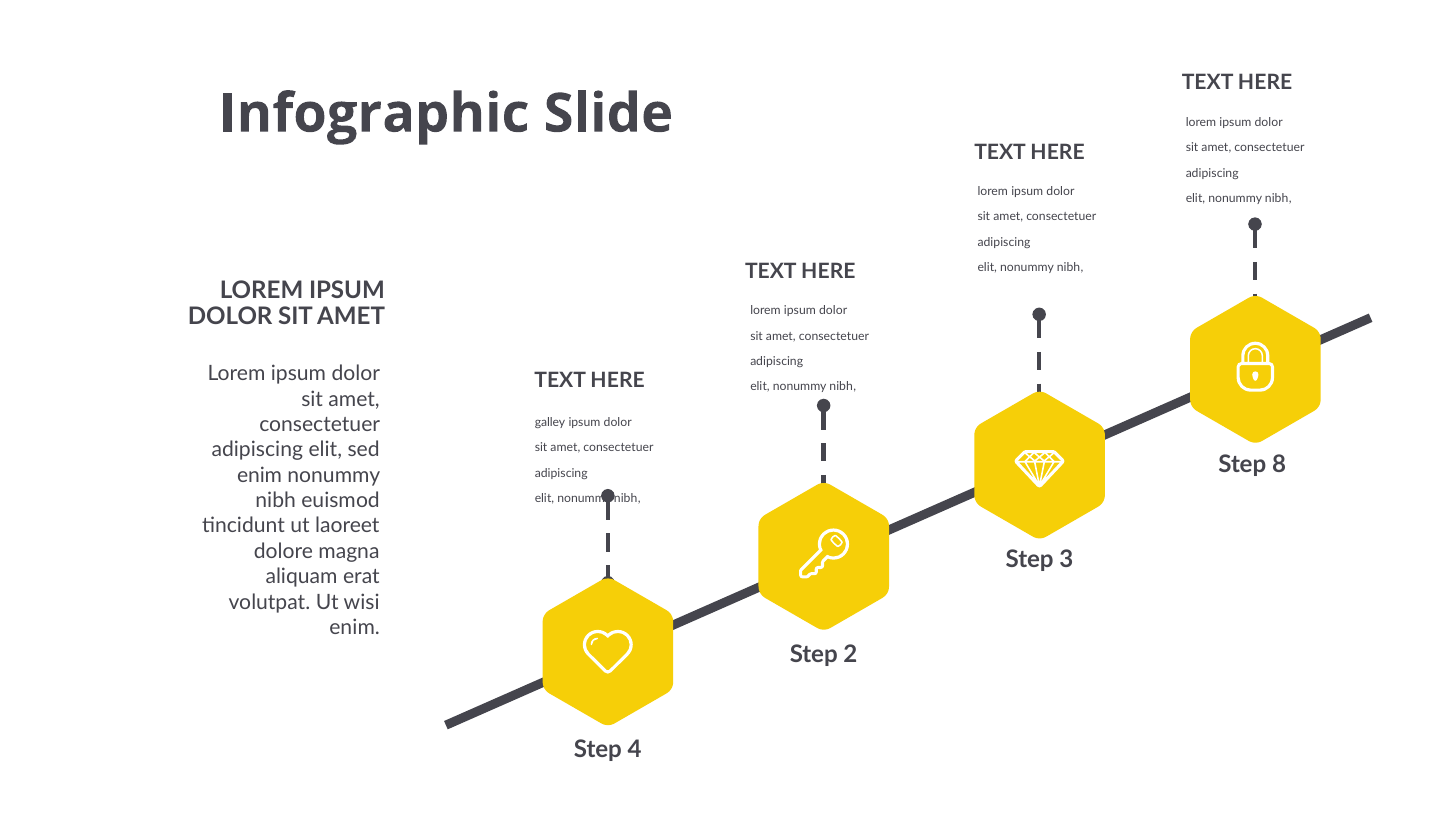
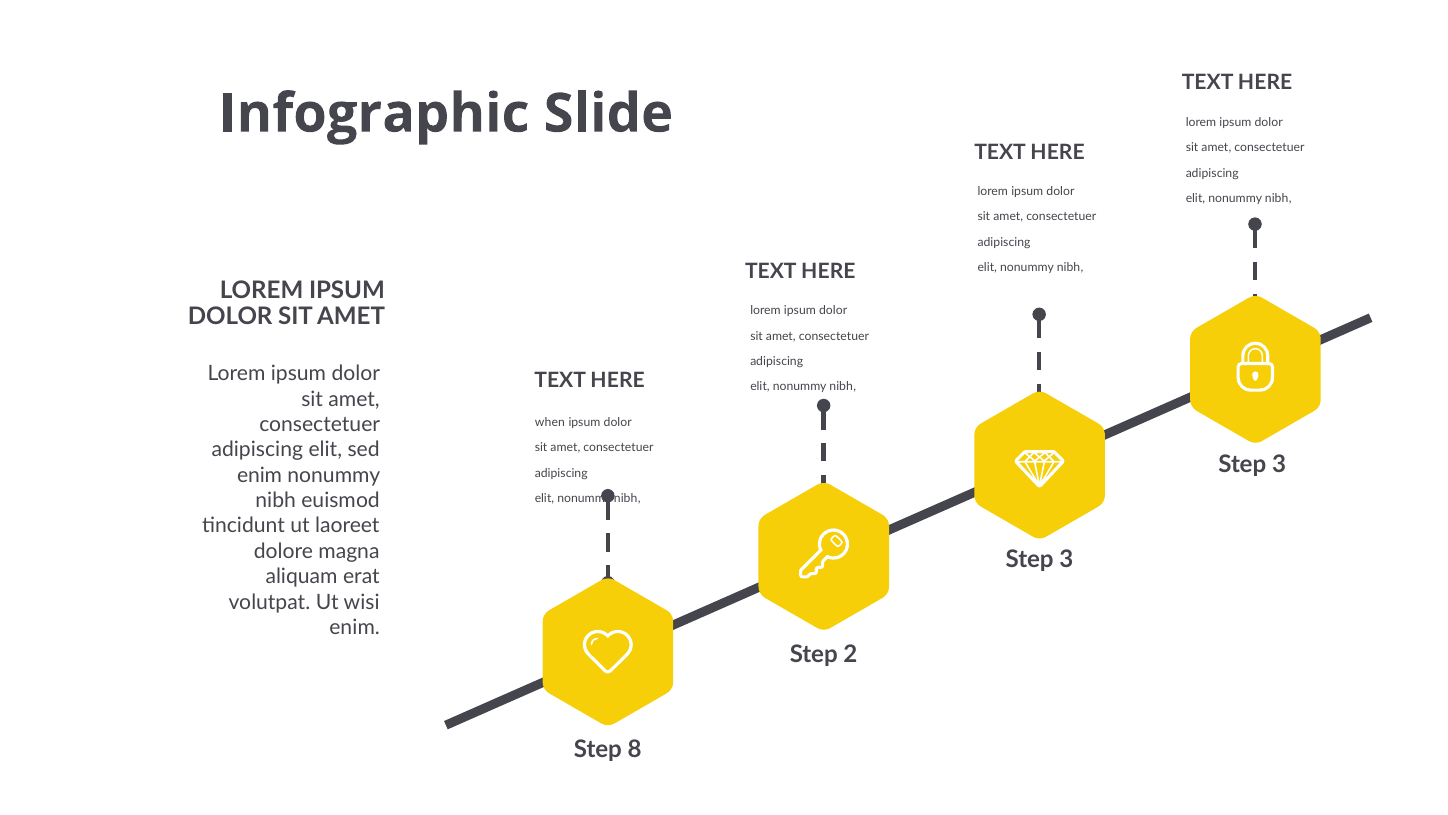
galley: galley -> when (550, 422)
8: 8 -> 3 (1279, 464)
4: 4 -> 8 (635, 750)
